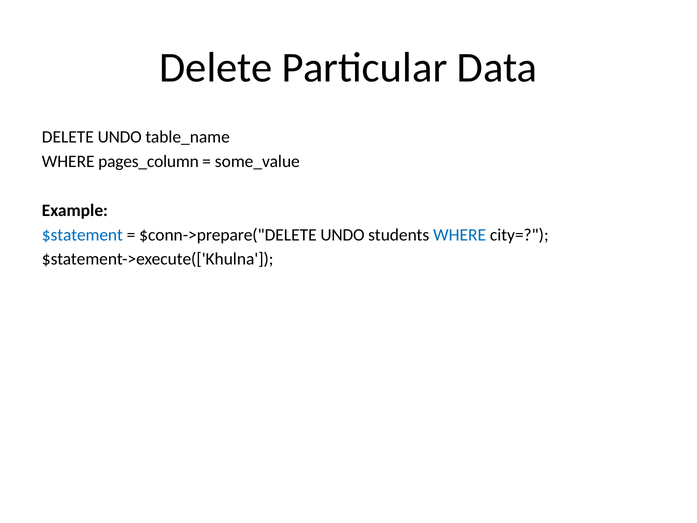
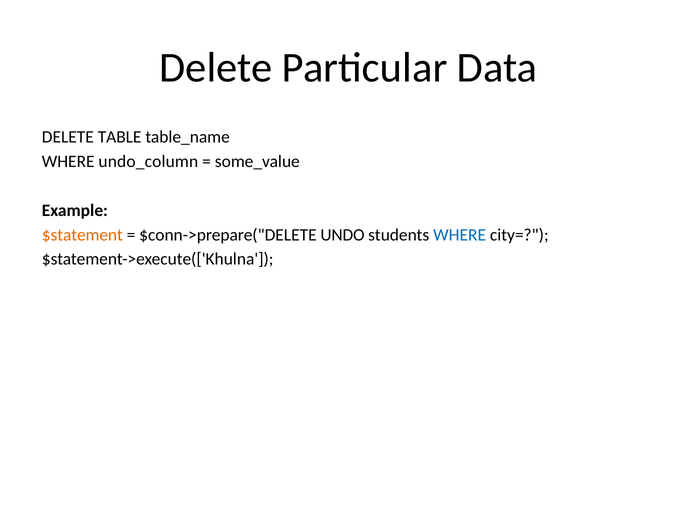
DELETE UNDO: UNDO -> TABLE (120, 137)
pages_column: pages_column -> undo_column (148, 162)
$statement colour: blue -> orange (82, 235)
